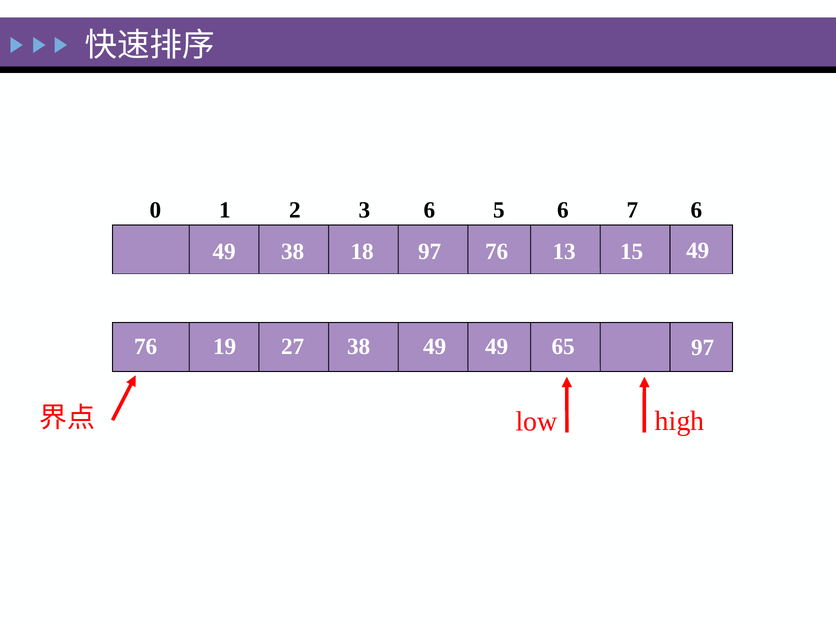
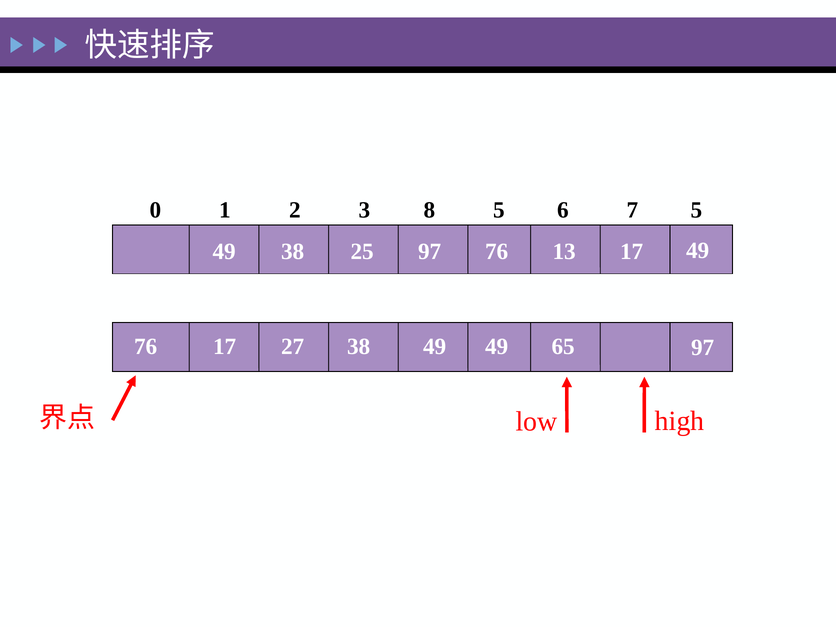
3 6: 6 -> 8 (430, 210)
7 6: 6 -> 5 (696, 210)
18: 18 -> 25 (362, 252)
13 15: 15 -> 17 (632, 252)
76 19: 19 -> 17 (225, 347)
